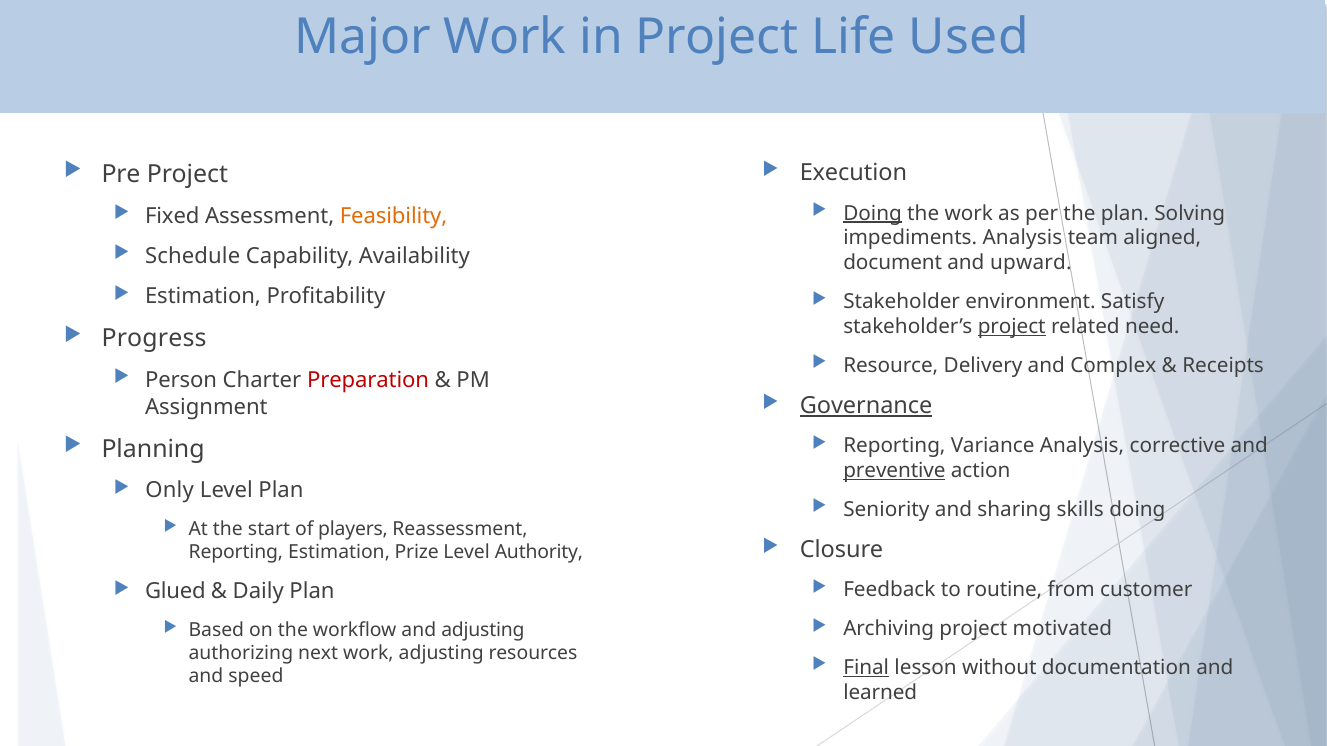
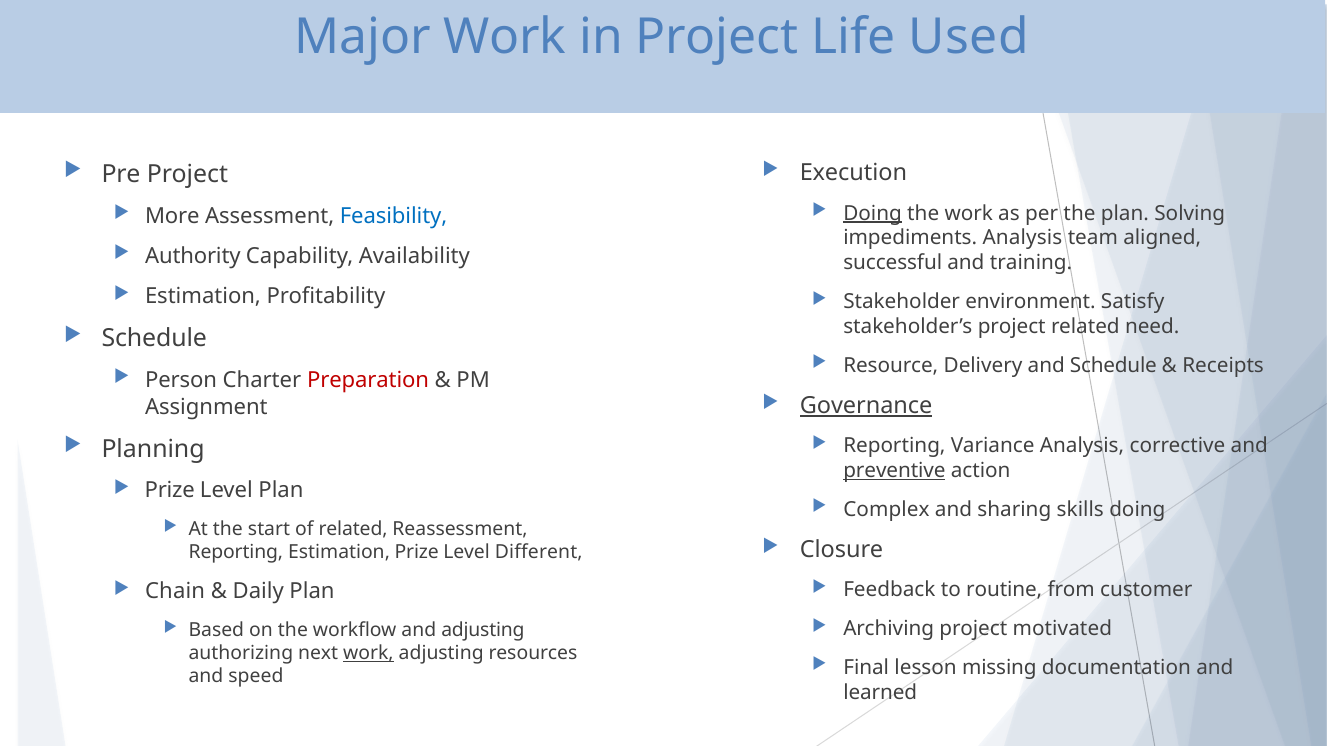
Fixed: Fixed -> More (172, 216)
Feasibility colour: orange -> blue (394, 216)
Schedule: Schedule -> Authority (193, 256)
document: document -> successful (893, 263)
upward: upward -> training (1031, 263)
project underline: present -> none (1012, 327)
Progress: Progress -> Schedule (154, 339)
and Complex: Complex -> Schedule (1113, 365)
Only: Only -> Prize (170, 491)
Seniority: Seniority -> Complex (886, 510)
of players: players -> related (353, 530)
Authority: Authority -> Different (539, 553)
Glued: Glued -> Chain (175, 592)
work underline: none -> present (368, 654)
Final underline: present -> none (866, 668)
without: without -> missing (999, 668)
